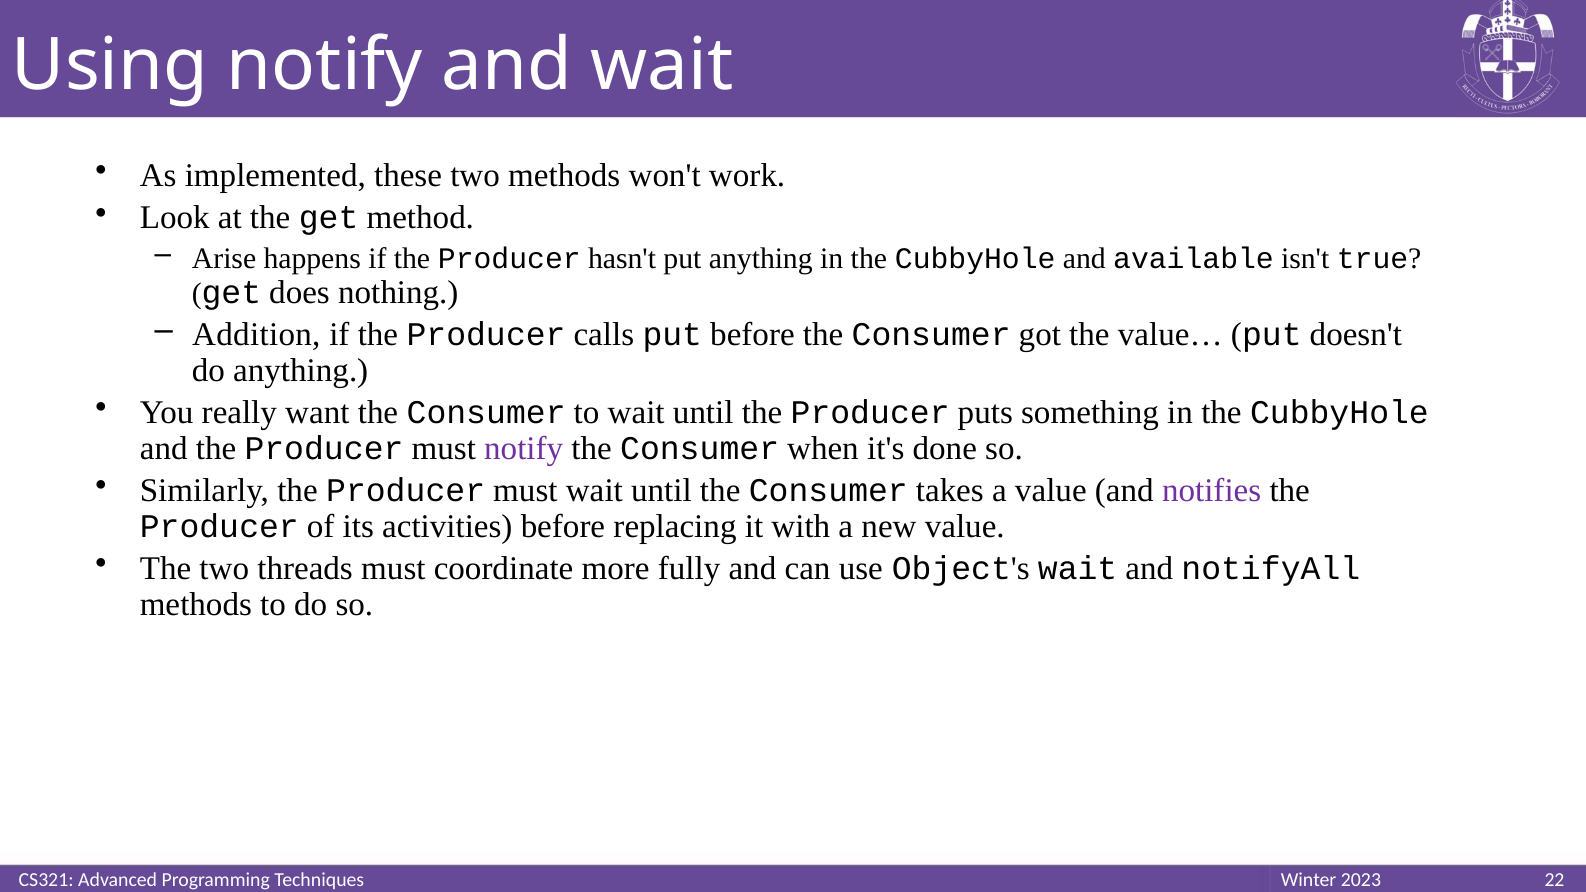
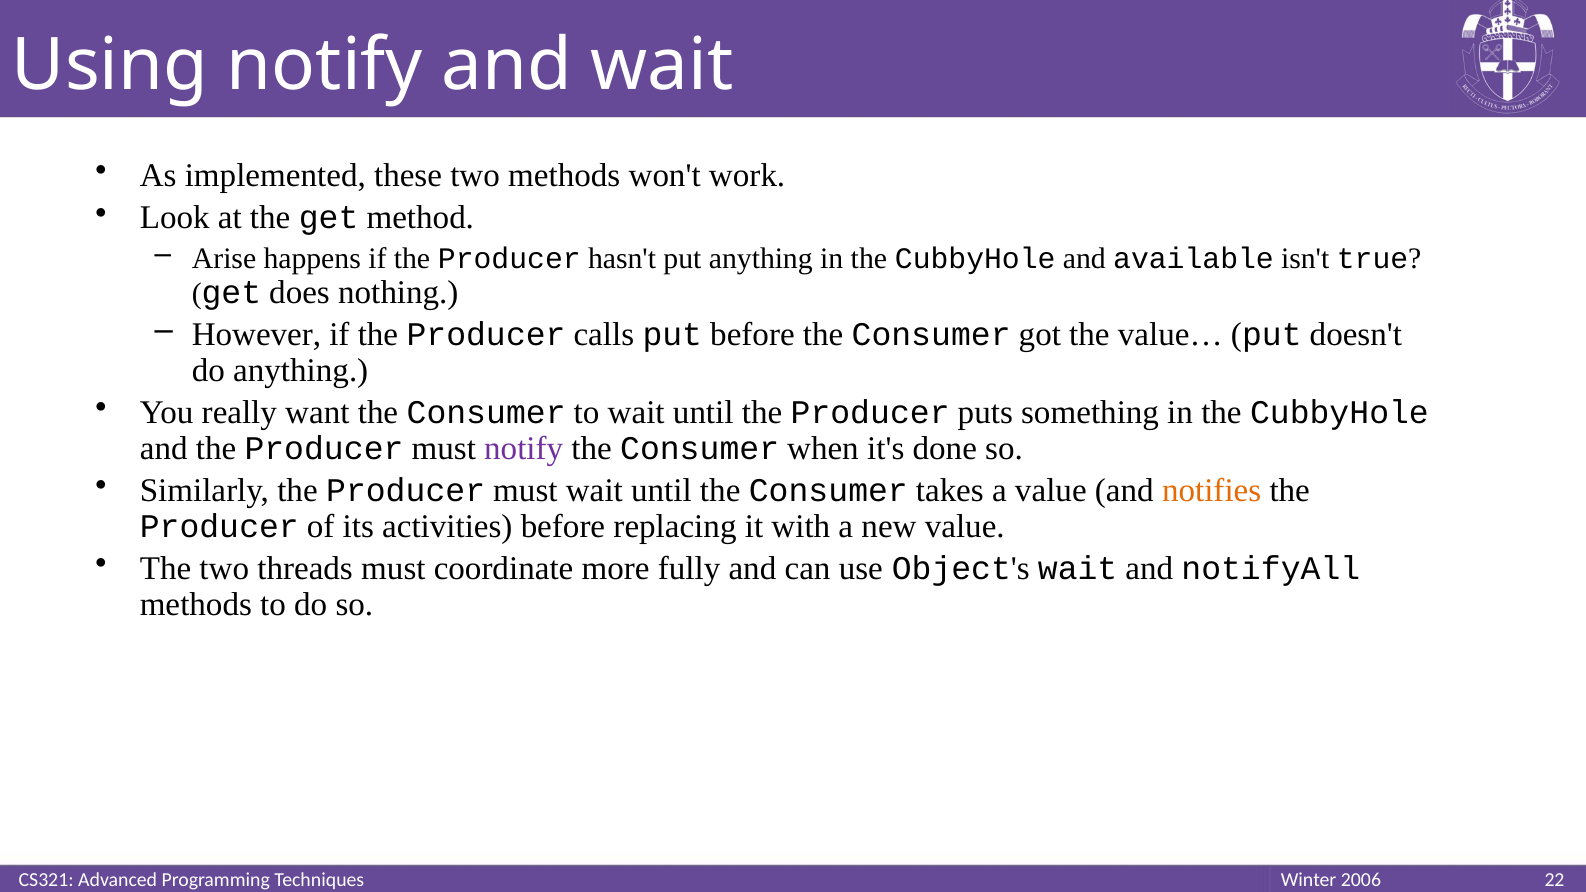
Addition: Addition -> However (256, 335)
notifies colour: purple -> orange (1212, 491)
2023: 2023 -> 2006 (1361, 880)
